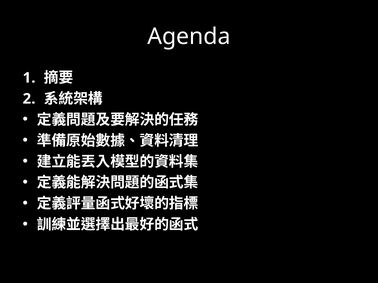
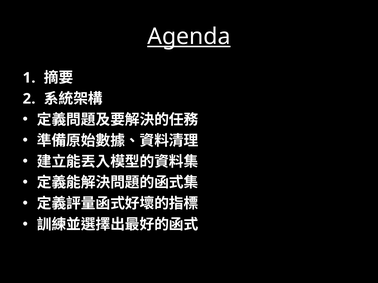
Agenda underline: none -> present (189, 37)
